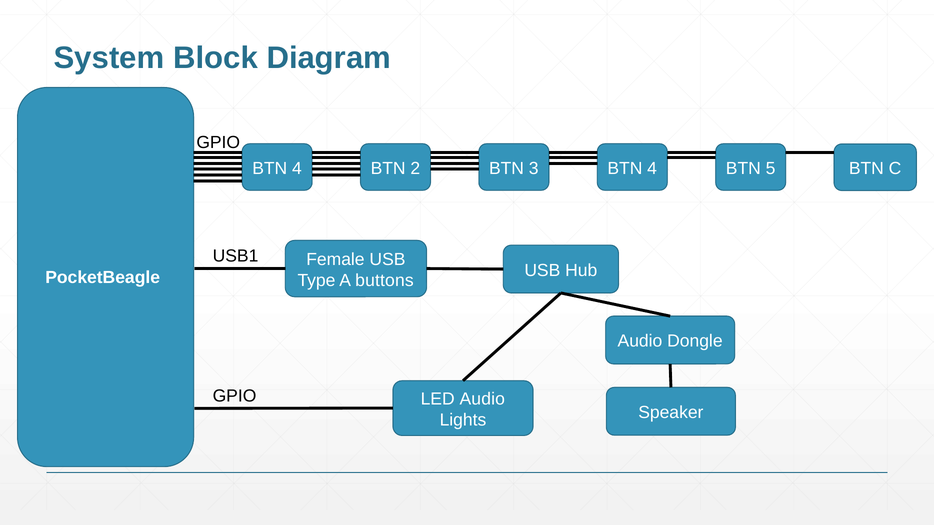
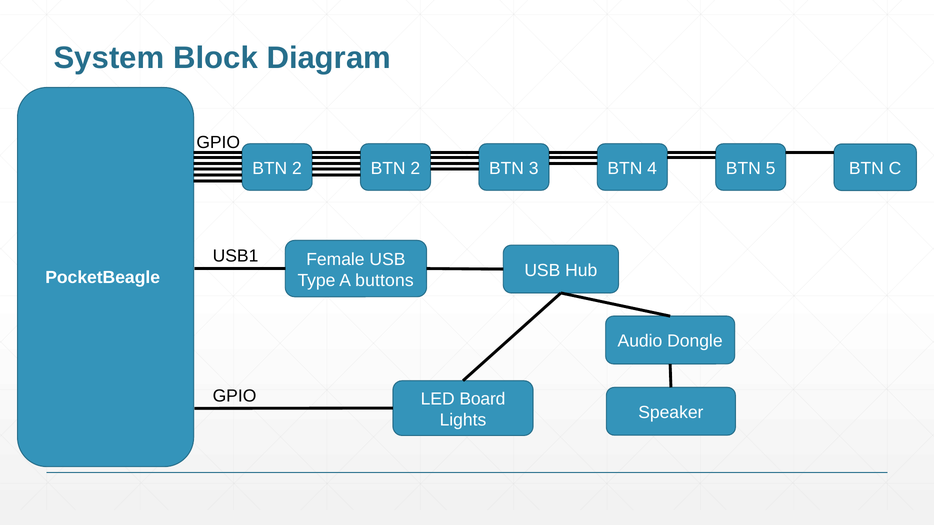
4: 4 -> 2 (297, 168)
LED Audio: Audio -> Board (482, 399)
